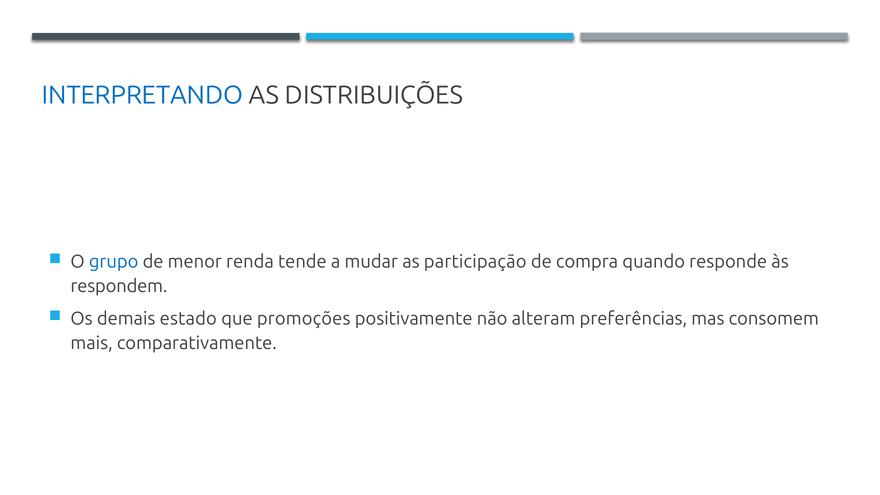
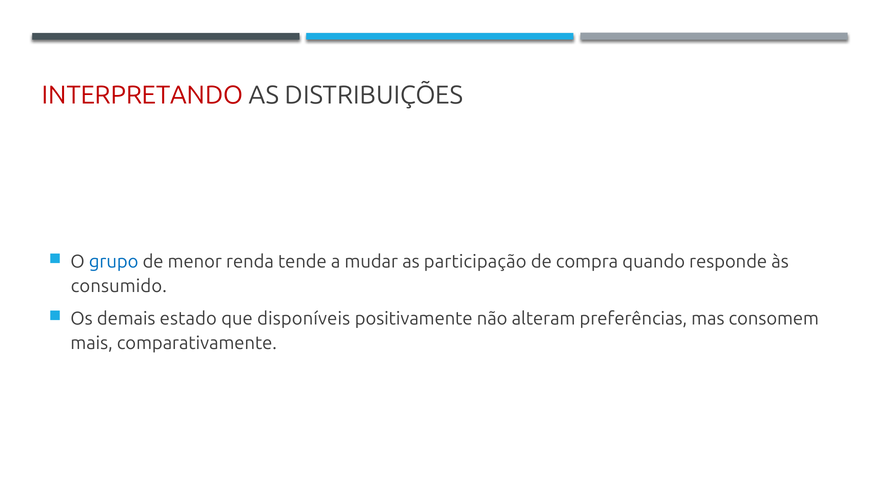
INTERPRETANDO colour: blue -> red (142, 95)
respondem: respondem -> consumido (119, 286)
promoções: promoções -> disponíveis (304, 319)
